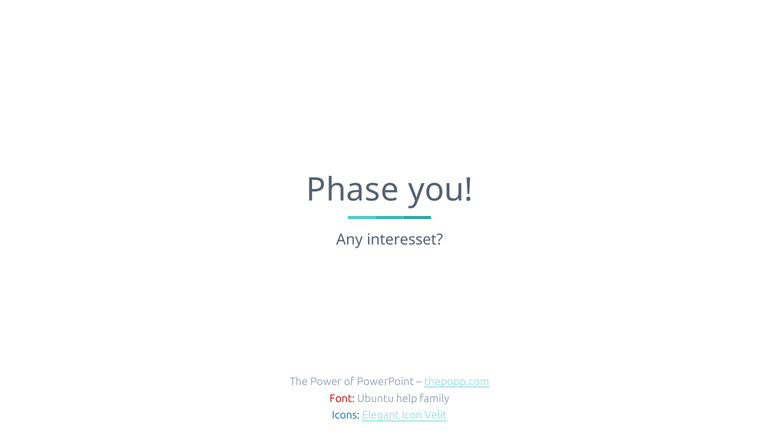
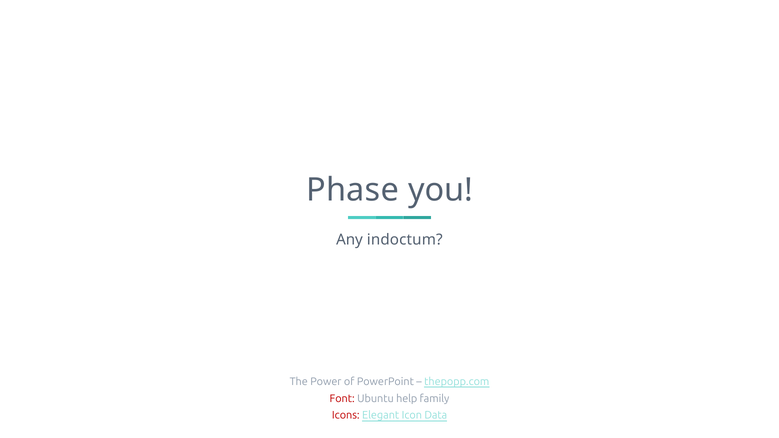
interesset: interesset -> indoctum (405, 240)
Icons colour: blue -> red (346, 416)
Velit: Velit -> Data (436, 416)
